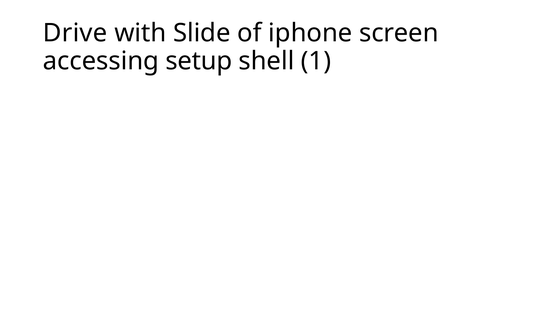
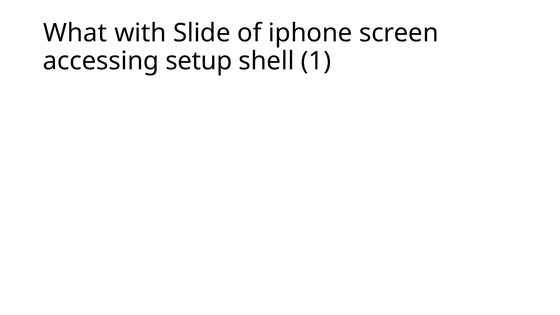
Drive: Drive -> What (75, 33)
